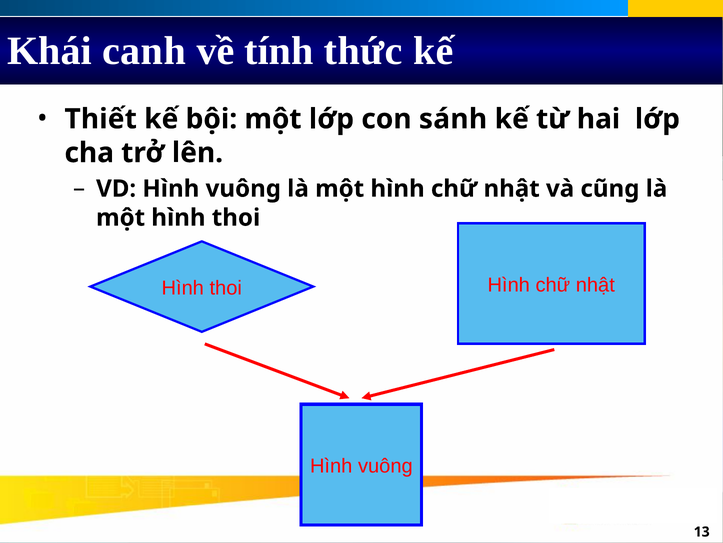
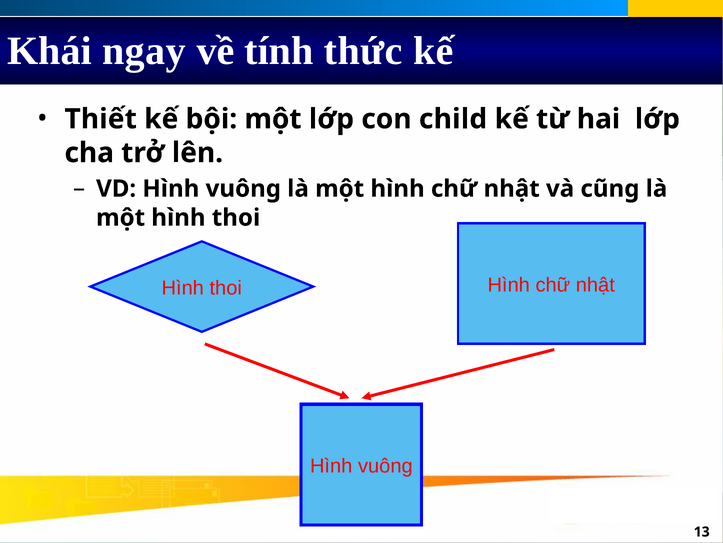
canh: canh -> ngay (144, 51)
sánh: sánh -> child (453, 119)
